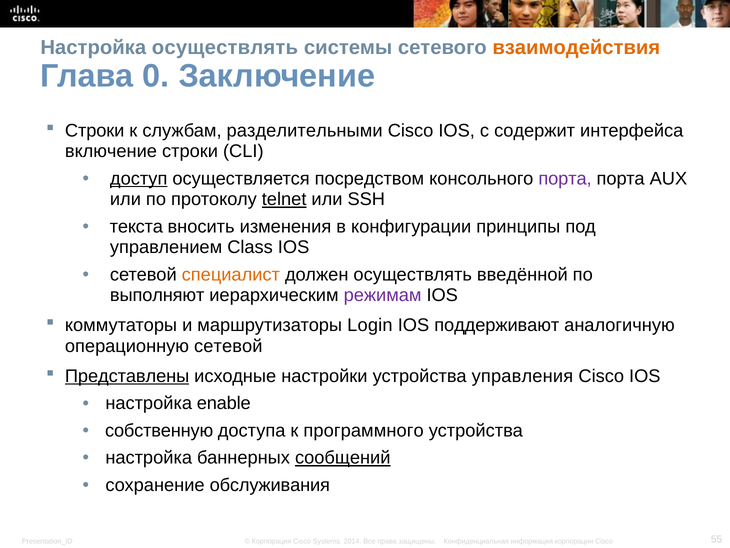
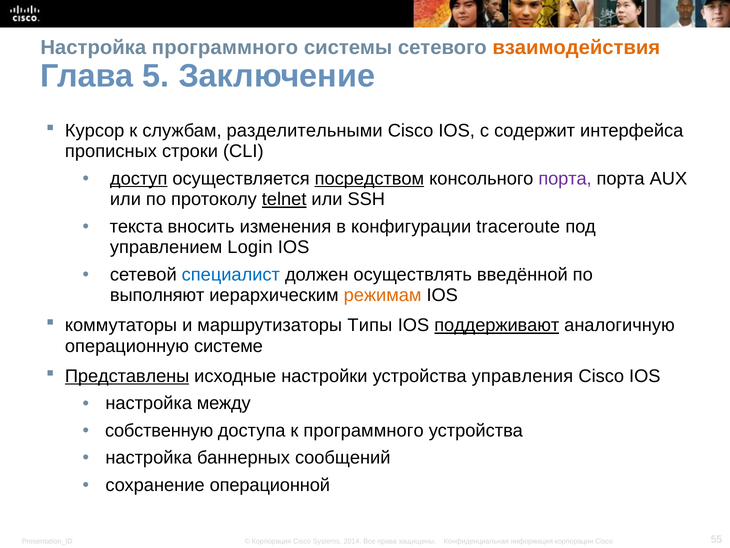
Настройка осуществлять: осуществлять -> программного (225, 48)
0: 0 -> 5 (156, 76)
Строки: Строки -> Курсор (95, 130)
включение: включение -> прописных (111, 151)
посредством underline: none -> present (369, 178)
принципы: принципы -> traceroute (518, 226)
Class: Class -> Login (250, 247)
специалист colour: orange -> blue (231, 274)
режимам colour: purple -> orange (383, 295)
Login: Login -> Типы (370, 325)
поддерживают underline: none -> present (497, 325)
операционную сетевой: сетевой -> системе (228, 346)
enable: enable -> между (224, 403)
сообщений underline: present -> none (343, 457)
обслуживания: обслуживания -> операционной (270, 485)
